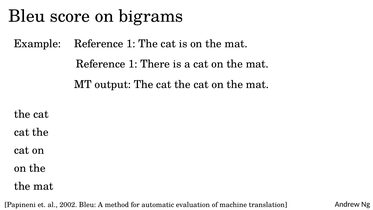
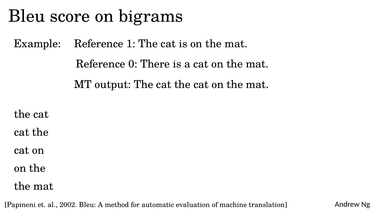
1: 1 -> 0 (133, 64)
